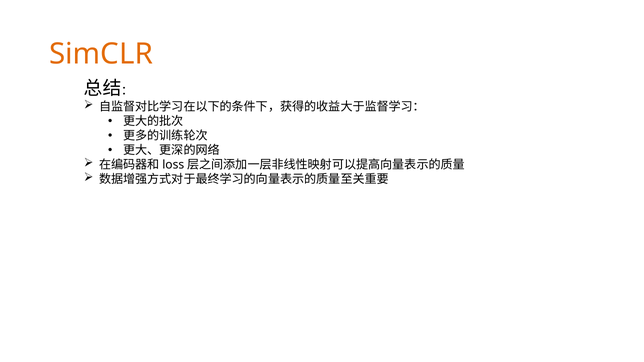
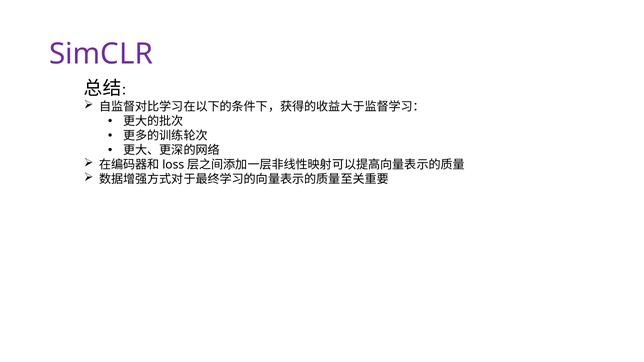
SimCLR colour: orange -> purple (101, 54)
